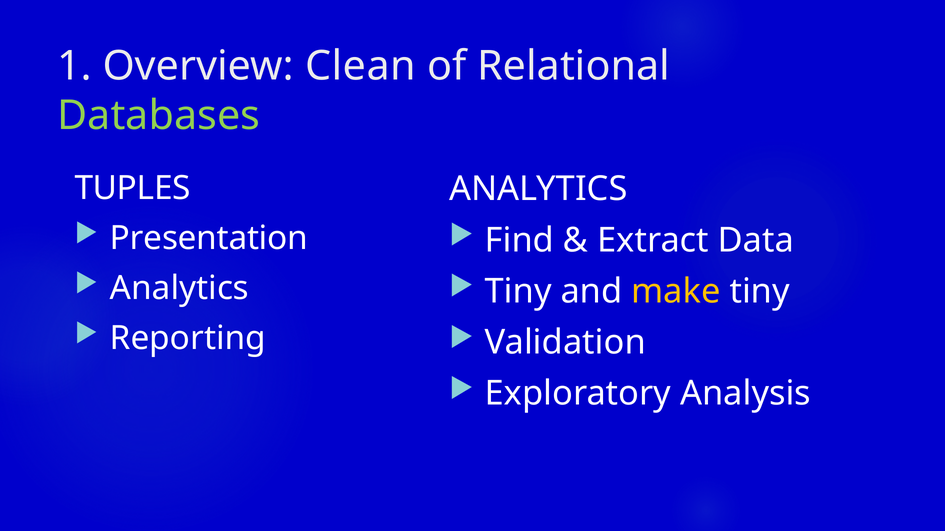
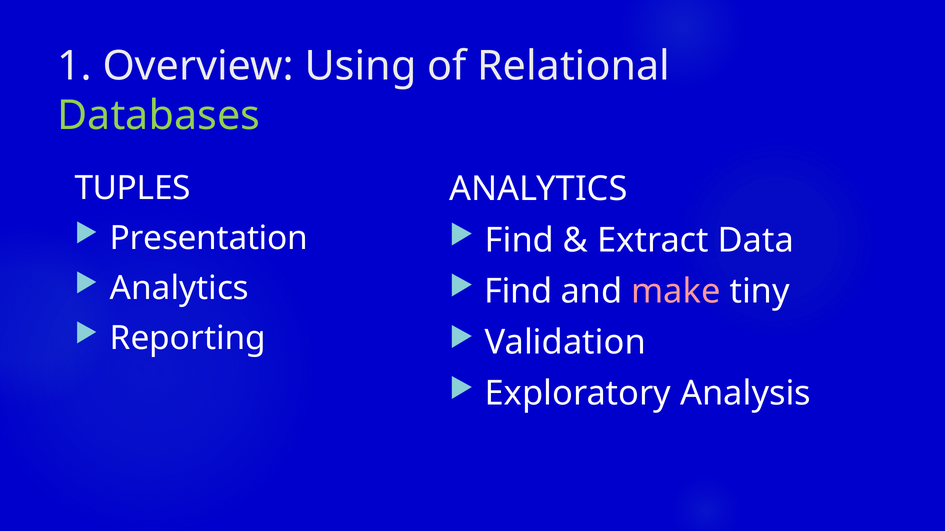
Clean: Clean -> Using (361, 66)
Tiny: Tiny -> Find (518, 292)
make colour: yellow -> pink (676, 292)
